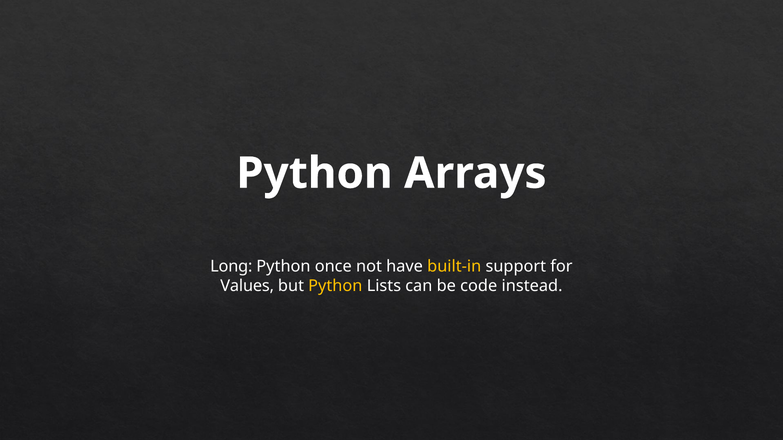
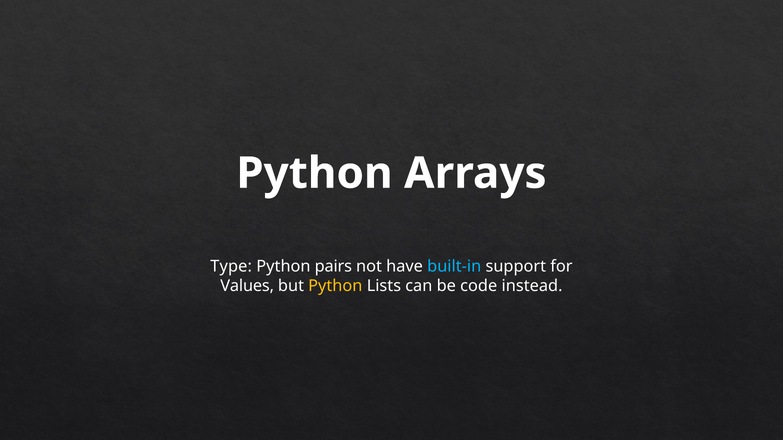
Long: Long -> Type (231, 267)
once: once -> pairs (333, 267)
built-in colour: yellow -> light blue (454, 267)
